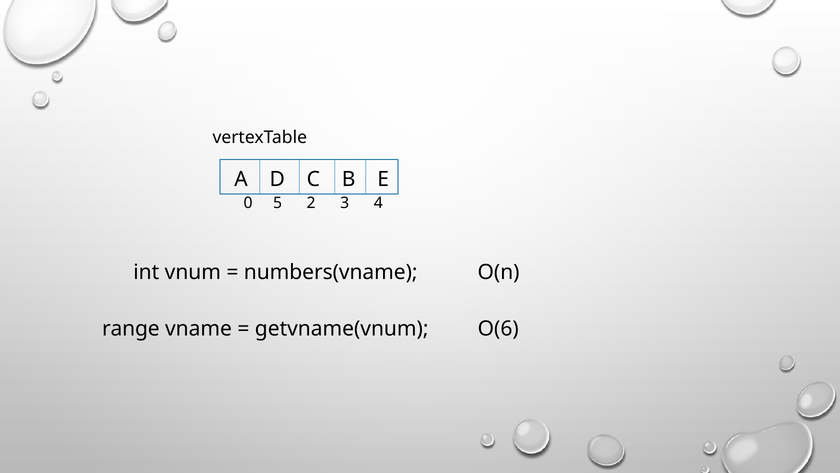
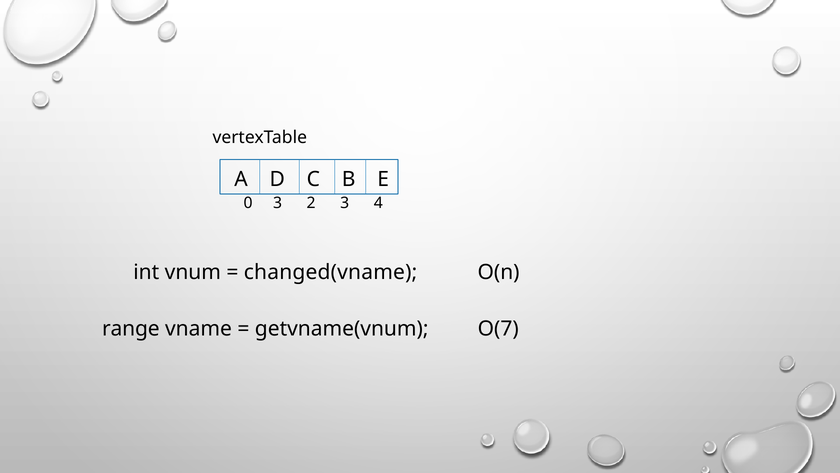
0 5: 5 -> 3 (278, 203)
numbers(vname: numbers(vname -> changed(vname (331, 272)
O(6: O(6 -> O(7 (498, 328)
